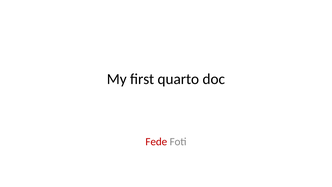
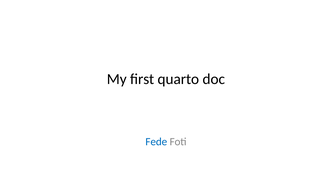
Fede colour: red -> blue (156, 141)
